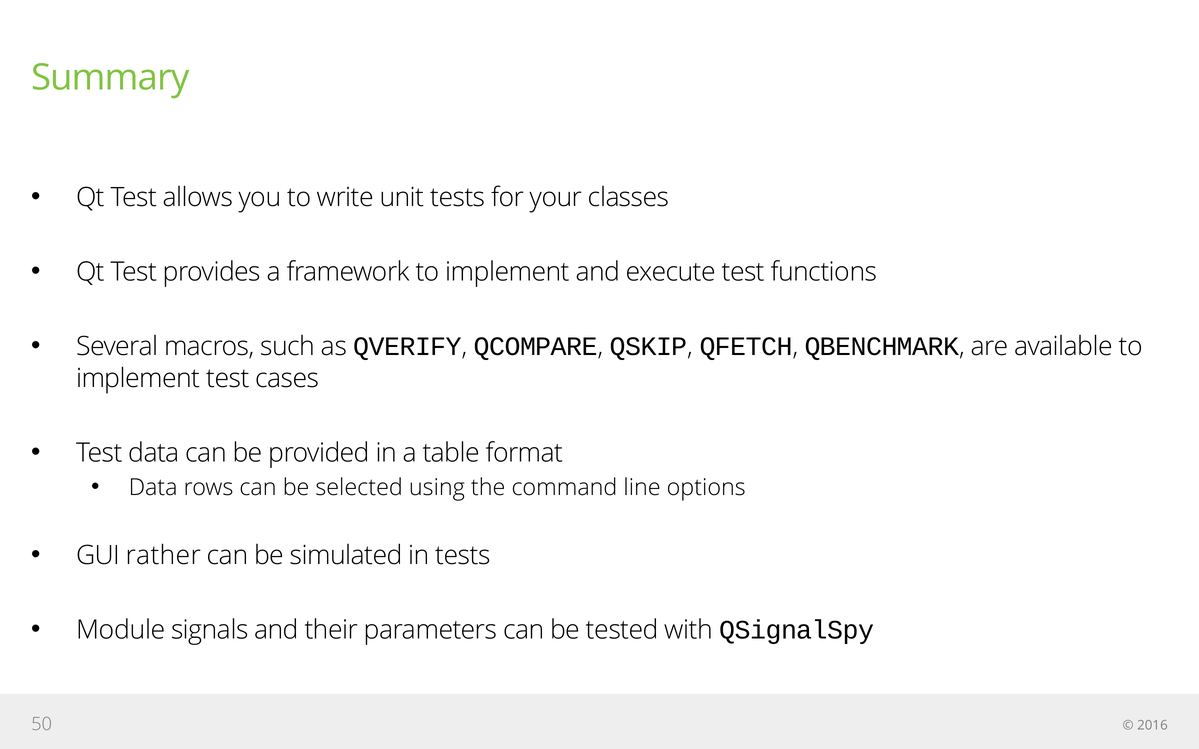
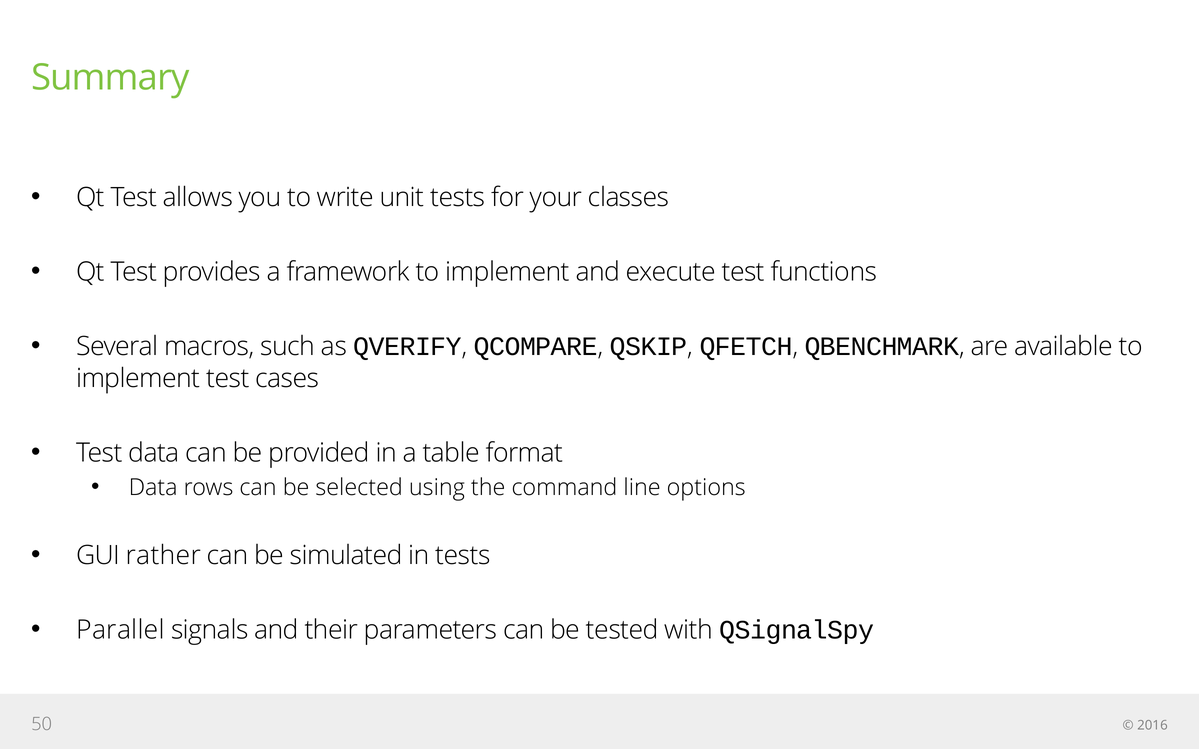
Module: Module -> Parallel (121, 631)
